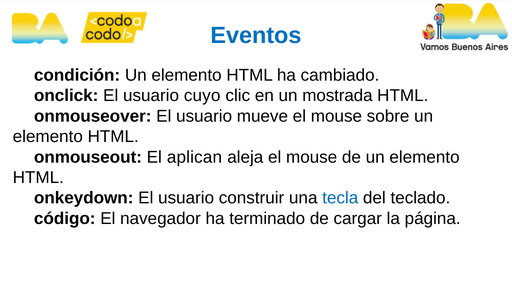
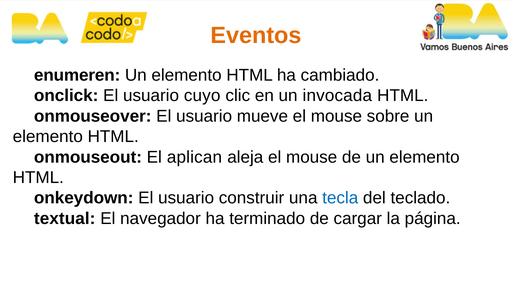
Eventos colour: blue -> orange (256, 35)
condición: condición -> enumeren (77, 75)
mostrada: mostrada -> invocada (337, 96)
código: código -> textual (65, 218)
